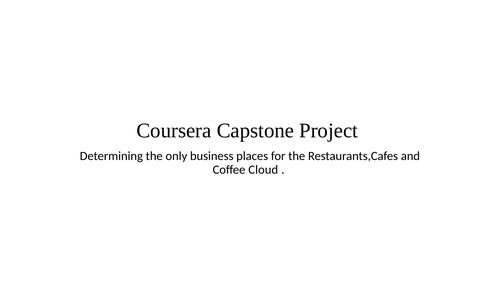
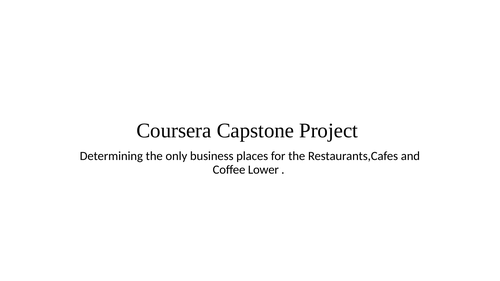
Cloud: Cloud -> Lower (263, 170)
